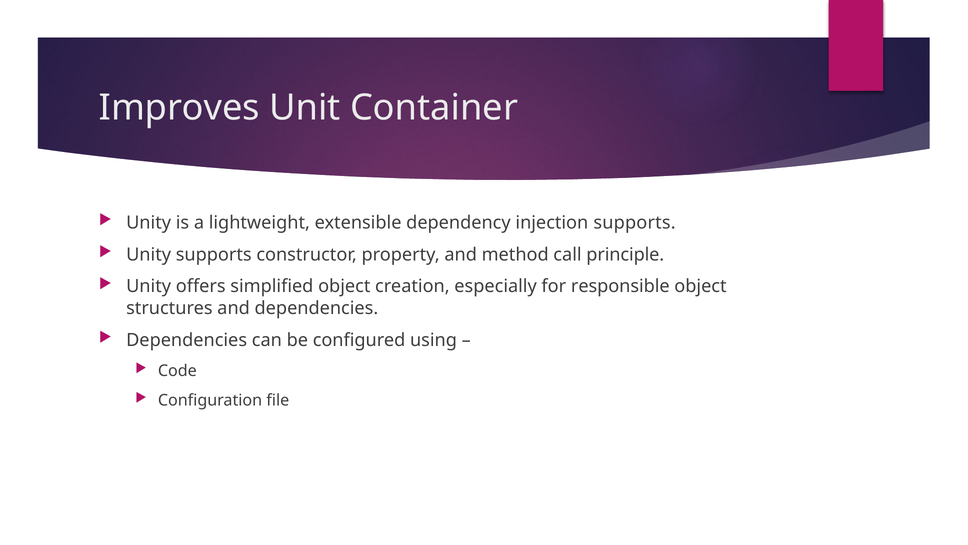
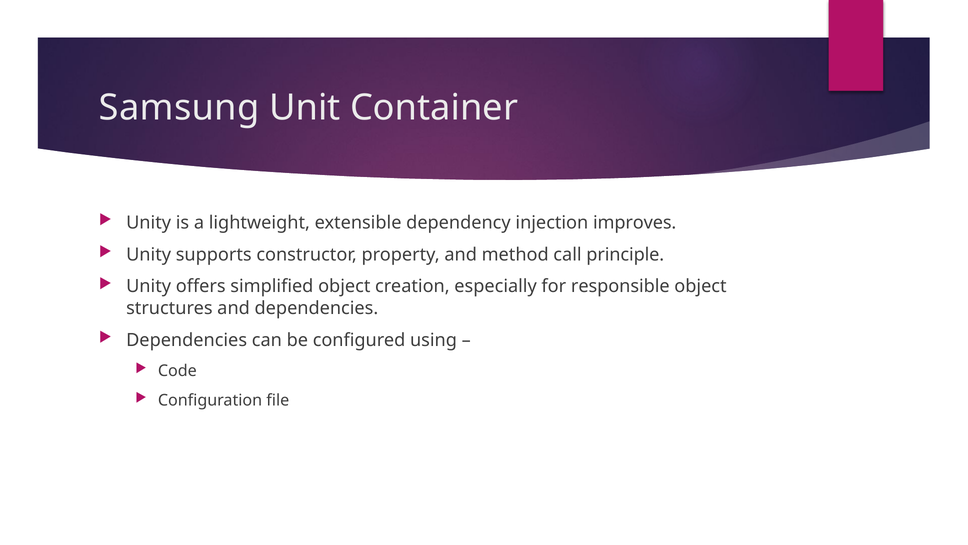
Improves: Improves -> Samsung (179, 108)
injection supports: supports -> improves (635, 222)
